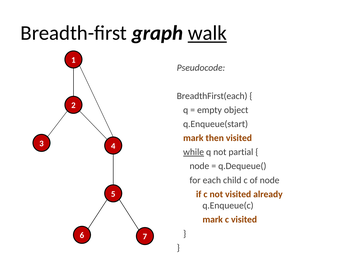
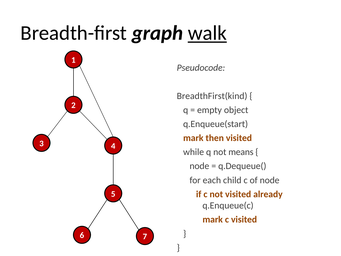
BreadthFirst(each: BreadthFirst(each -> BreadthFirst(kind (212, 96)
while underline: present -> none (194, 152)
partial: partial -> means (241, 152)
